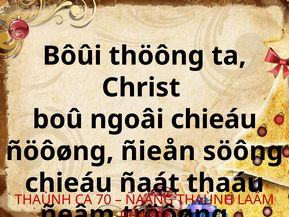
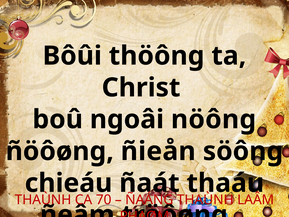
ngoâi chieáu: chieáu -> nöông (214, 119)
